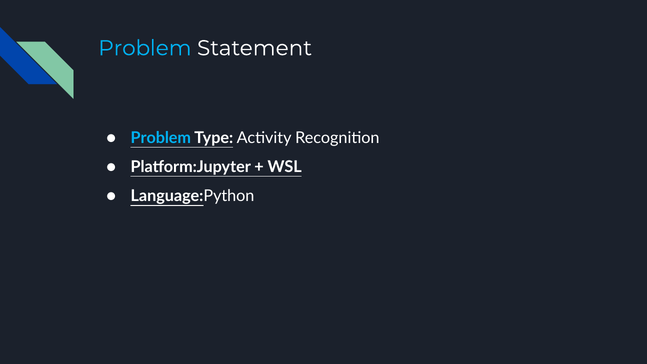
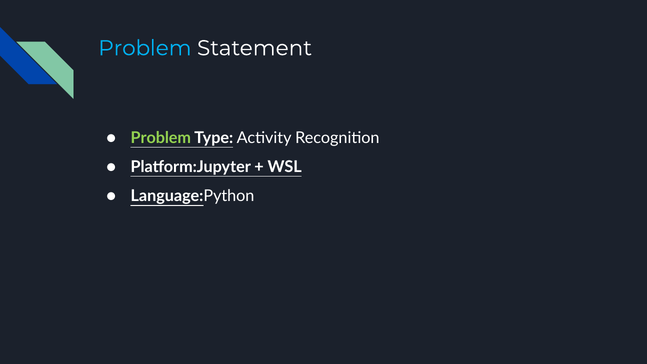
Problem colour: light blue -> light green (161, 138)
